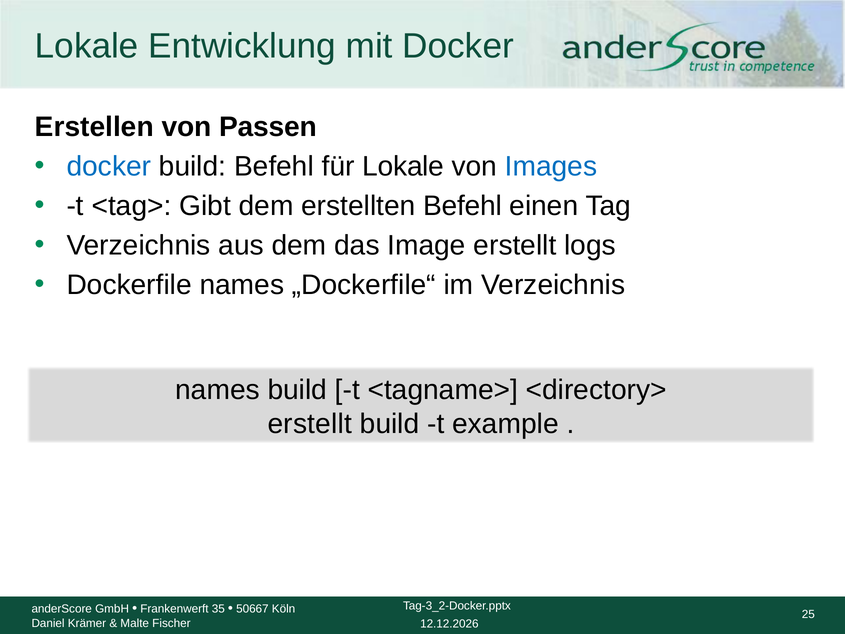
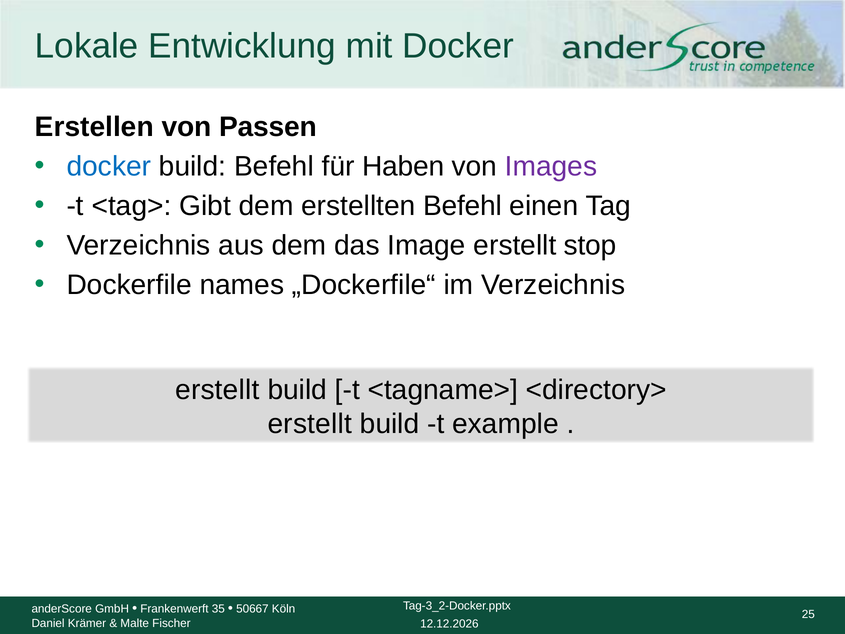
für Lokale: Lokale -> Haben (403, 166)
Images colour: blue -> purple (551, 166)
logs: logs -> stop (590, 245)
names: names -> erstellt (217, 390)
